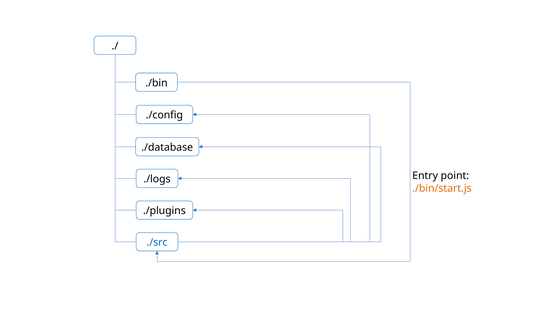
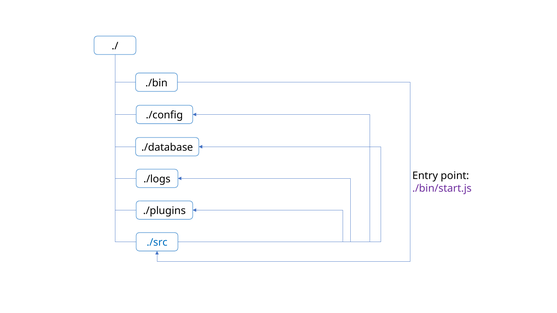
./bin/start.js colour: orange -> purple (442, 188)
